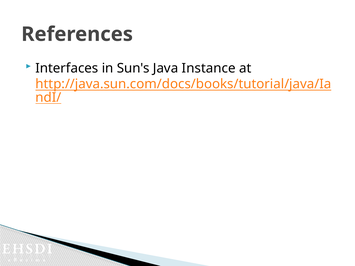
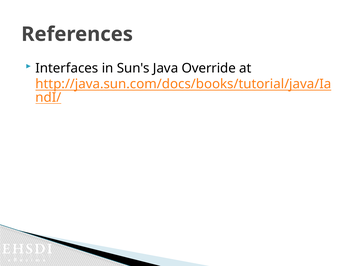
Instance: Instance -> Override (209, 68)
